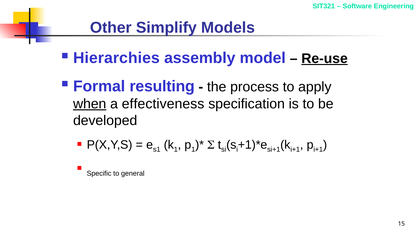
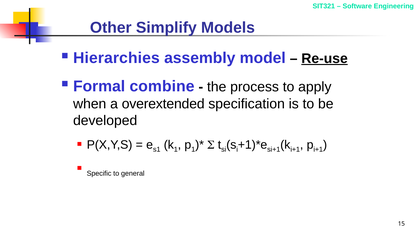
resulting: resulting -> combine (162, 86)
when underline: present -> none (90, 104)
effectiveness: effectiveness -> overextended (163, 104)
